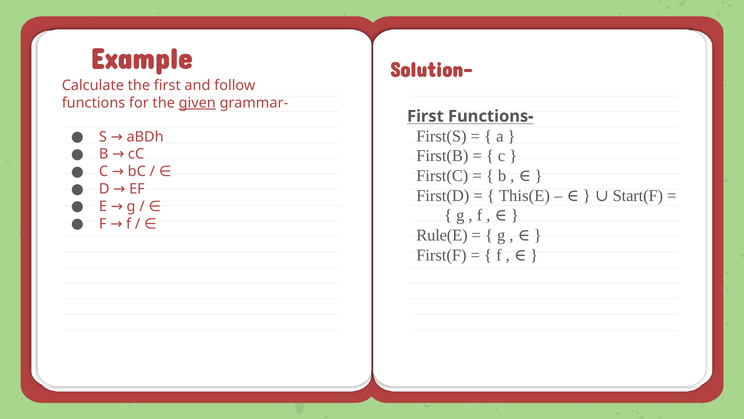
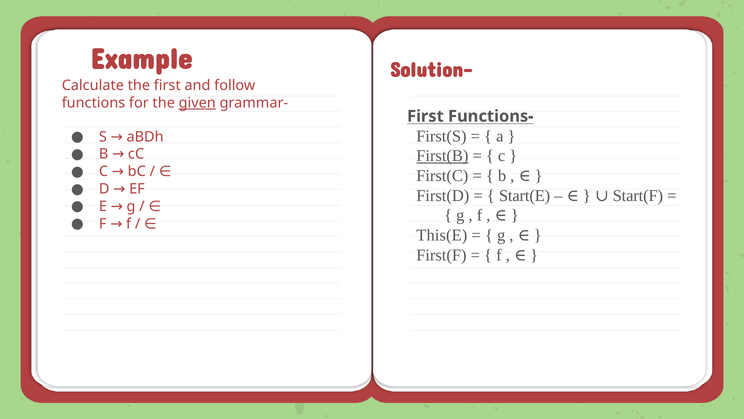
First(B underline: none -> present (442, 156)
This(E: This(E -> Start(E (525, 195)
Rule(E: Rule(E -> This(E (442, 235)
